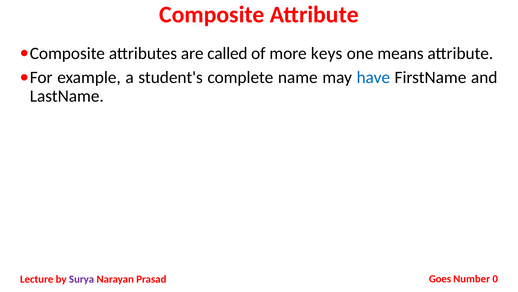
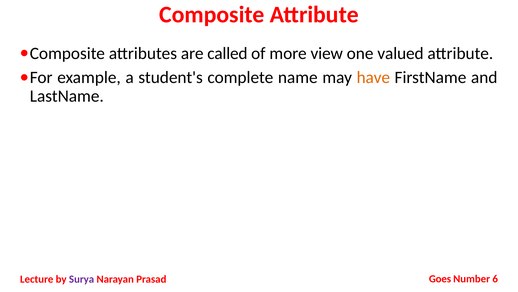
keys: keys -> view (327, 53)
means: means -> valued (401, 53)
have colour: blue -> orange (373, 77)
0: 0 -> 6 (495, 278)
